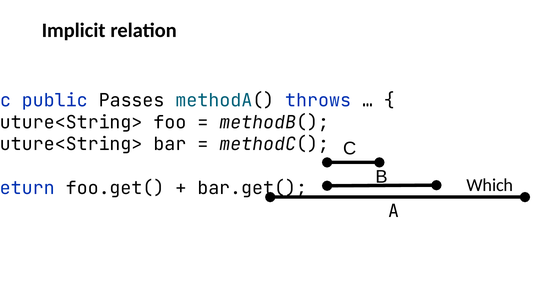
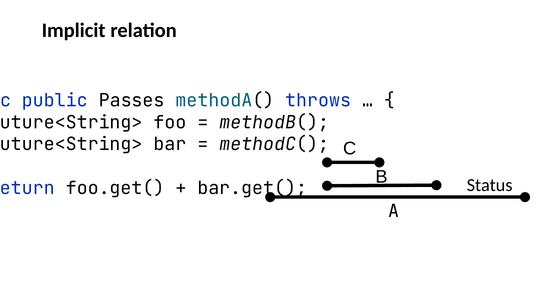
Which: Which -> Status (490, 185)
